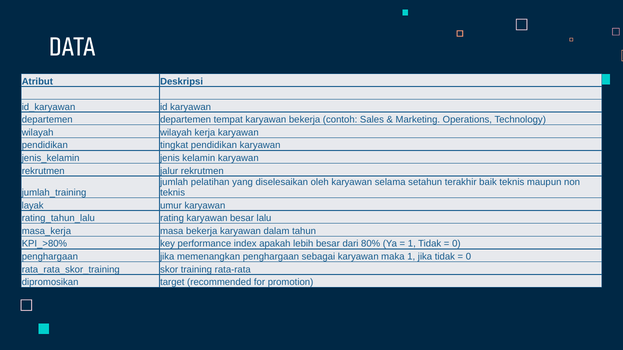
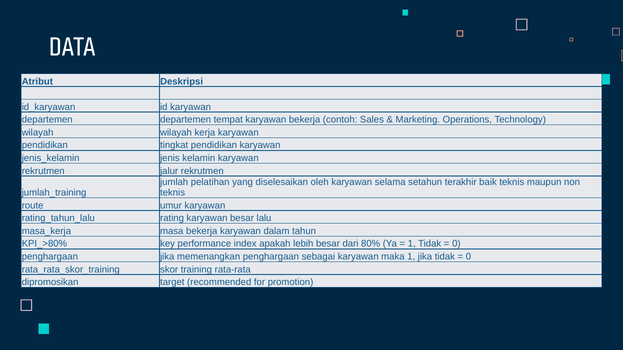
layak: layak -> route (33, 206)
